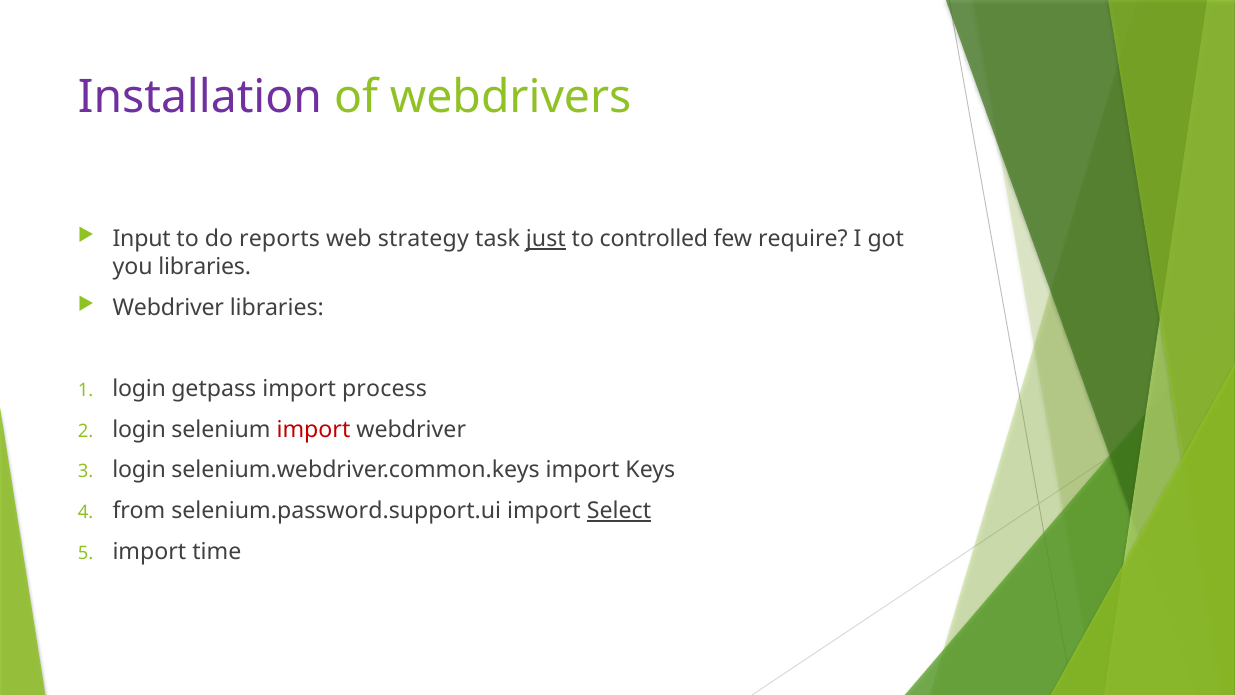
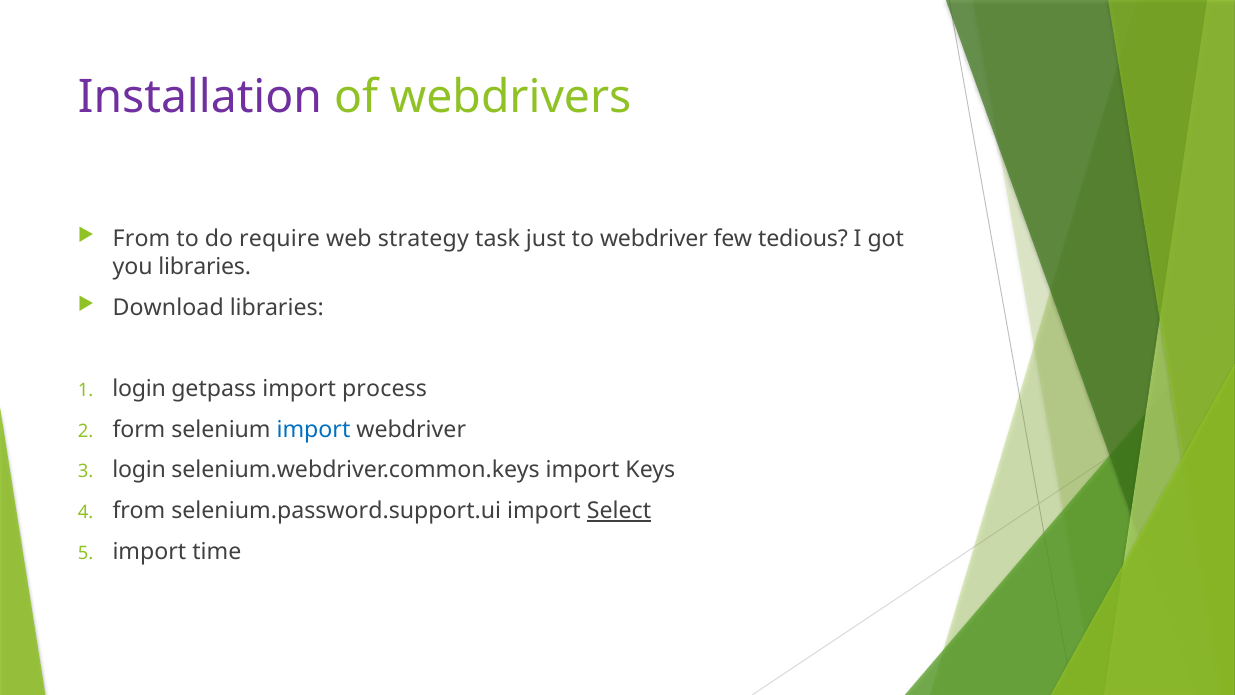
Input: Input -> From (141, 239)
reports: reports -> require (279, 239)
just underline: present -> none (546, 239)
to controlled: controlled -> webdriver (654, 239)
require: require -> tedious (803, 239)
Webdriver: Webdriver -> Download (168, 307)
login: login -> form (139, 429)
import colour: red -> blue (314, 429)
